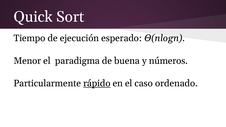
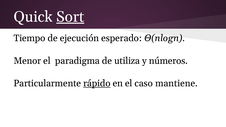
Sort underline: none -> present (70, 17)
buena: buena -> utiliza (127, 61)
ordenado: ordenado -> mantiene (176, 83)
